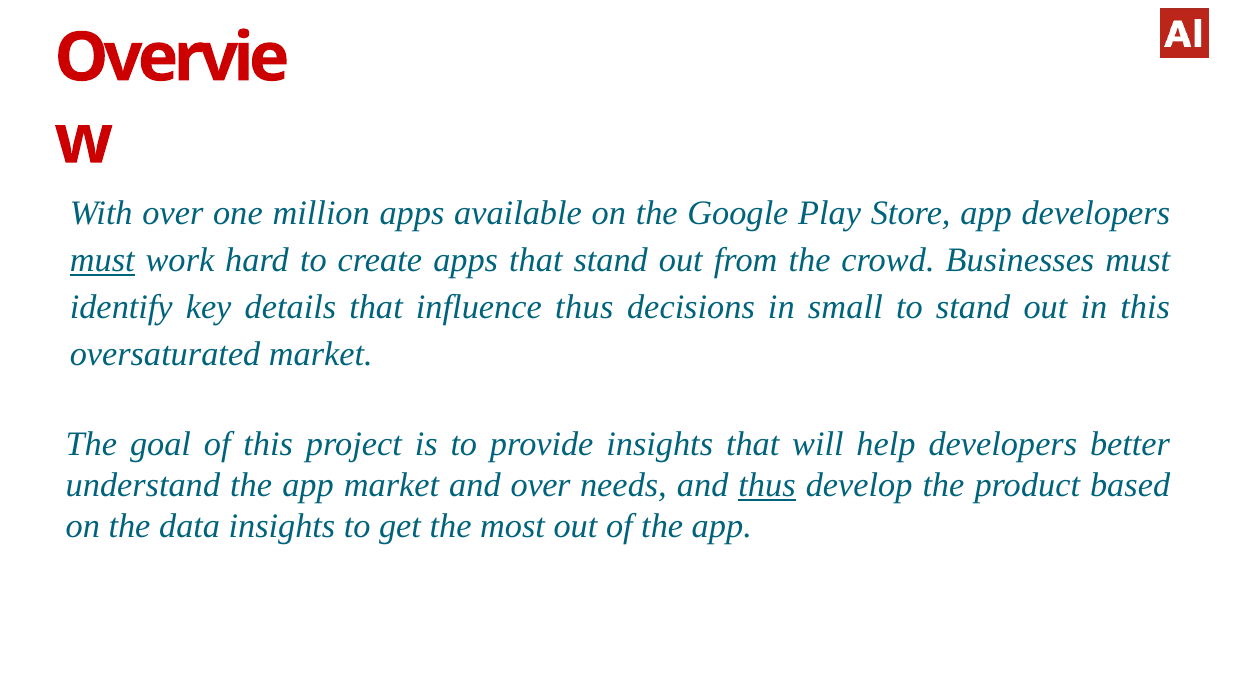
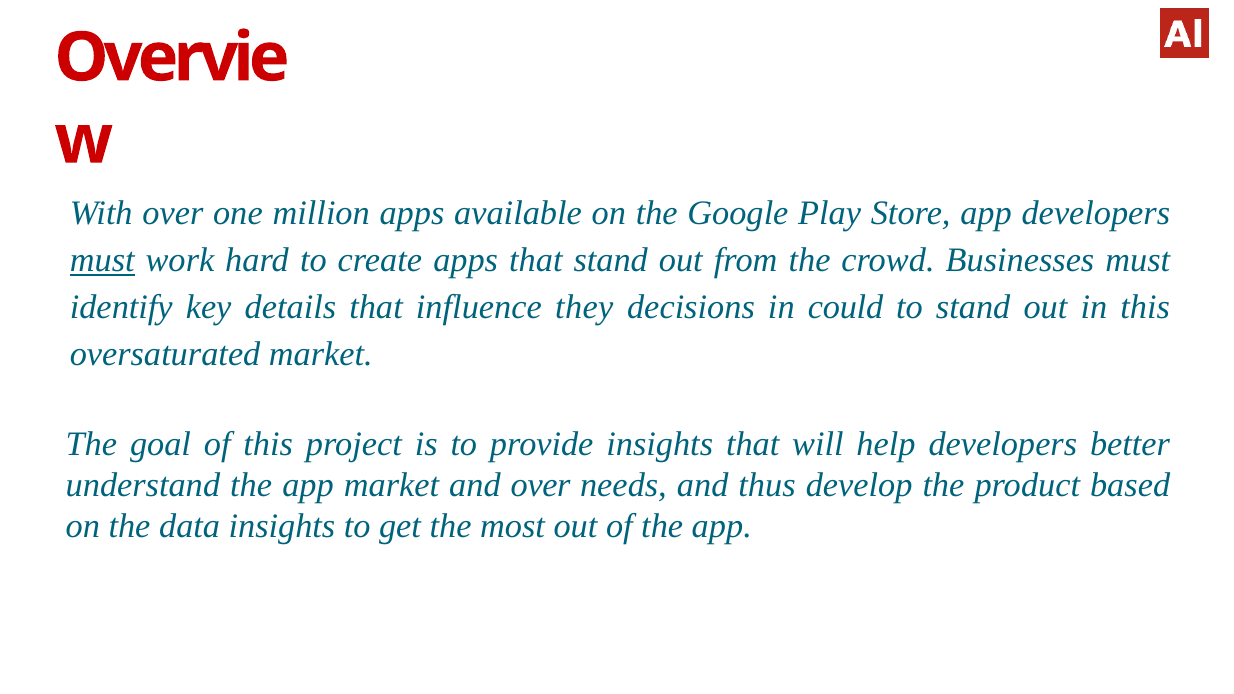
influence thus: thus -> they (584, 307)
small: small -> could (846, 307)
thus underline: present -> none (767, 485)
